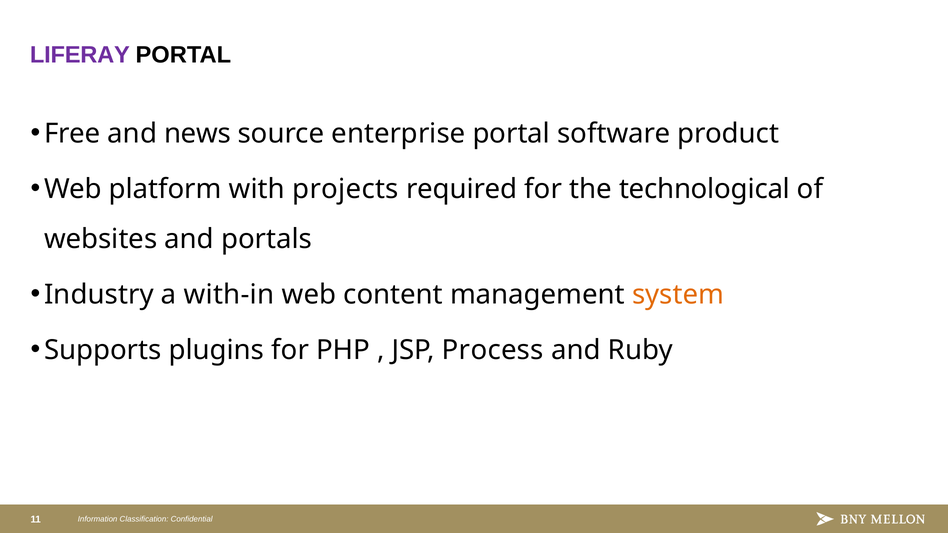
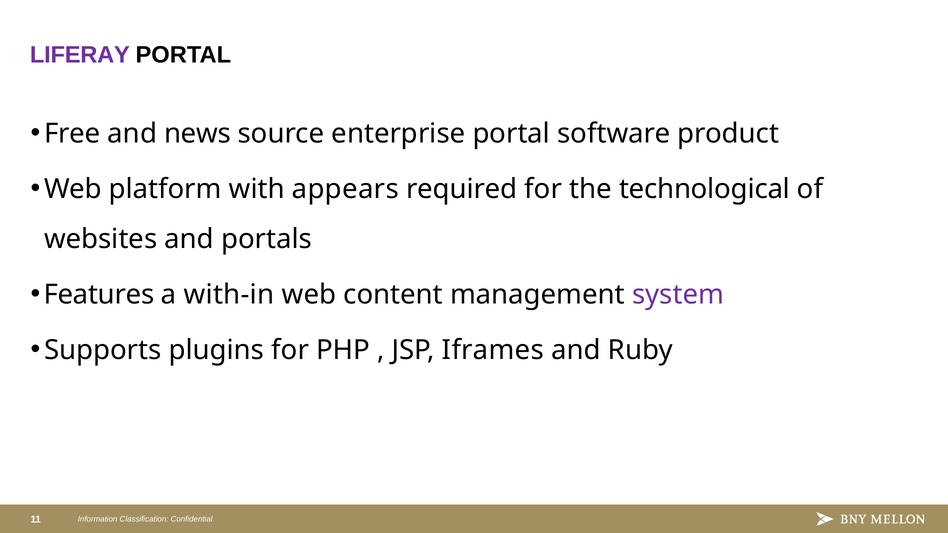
projects: projects -> appears (345, 189)
Industry: Industry -> Features (99, 295)
system colour: orange -> purple (678, 295)
Process: Process -> Iframes (493, 350)
